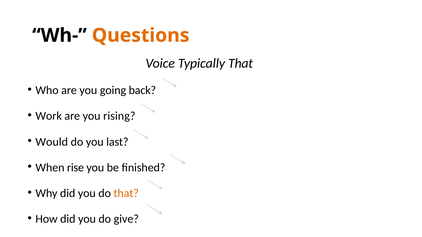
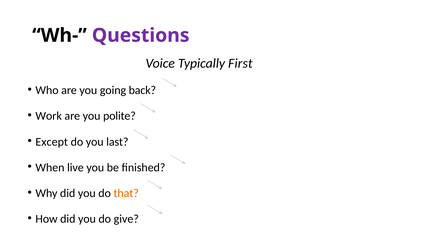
Questions colour: orange -> purple (141, 35)
Typically That: That -> First (240, 63)
rising: rising -> polite (119, 116)
Would: Would -> Except (52, 142)
rise: rise -> live (75, 168)
